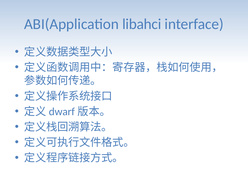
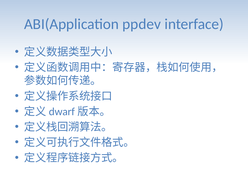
libahci: libahci -> ppdev (142, 24)
